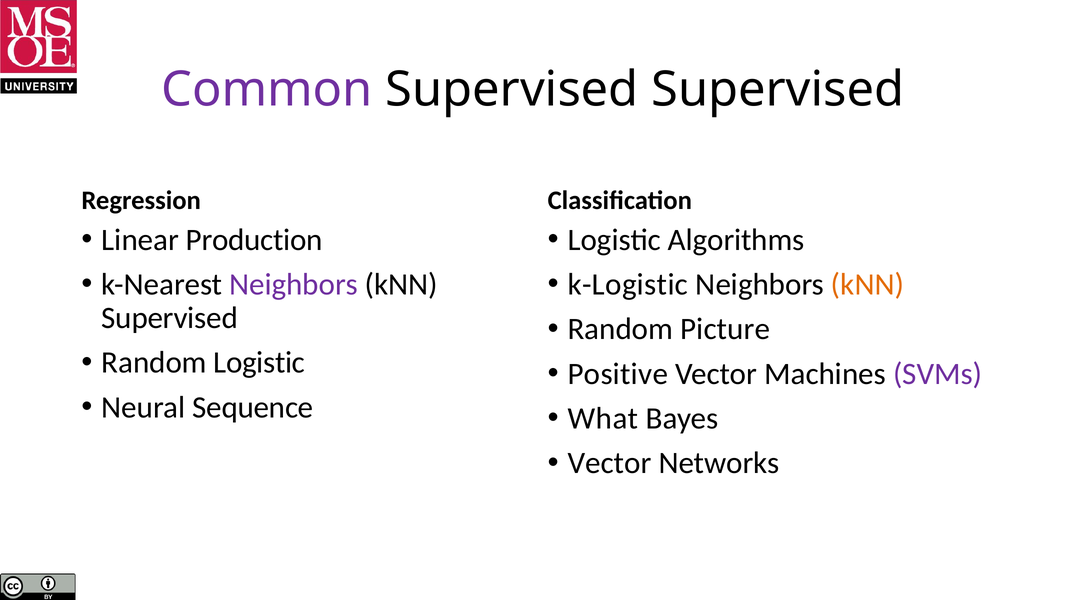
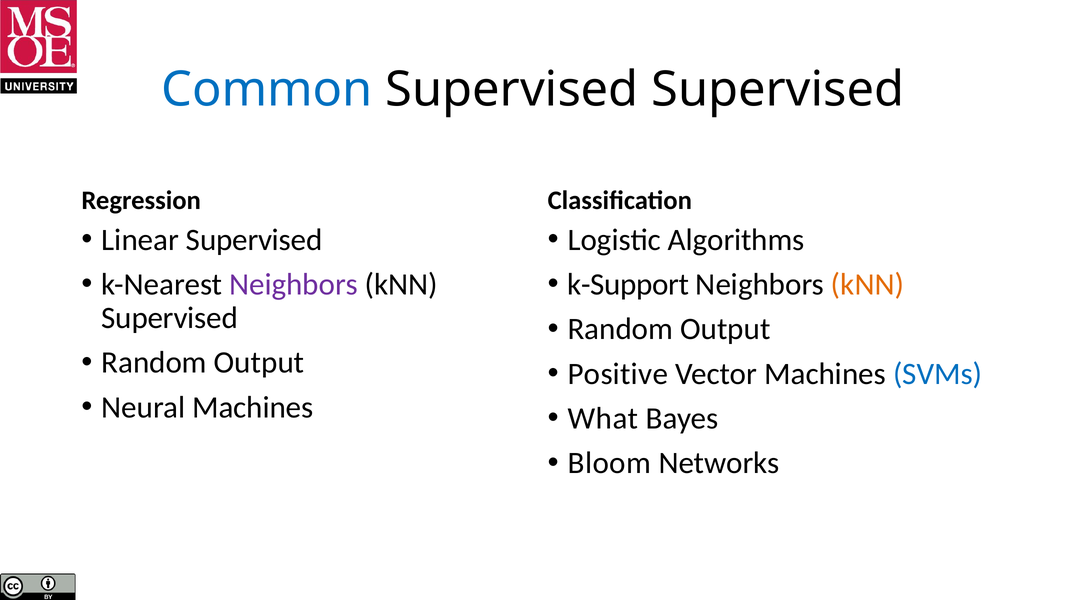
Common colour: purple -> blue (267, 90)
Linear Production: Production -> Supervised (254, 240)
k-Logistic: k-Logistic -> k-Support (628, 284)
Picture: Picture -> Output (725, 329)
Logistic: Logistic -> Output (259, 362)
SVMs colour: purple -> blue (938, 373)
Neural Sequence: Sequence -> Machines (253, 407)
Vector: Vector -> Bloom (609, 463)
